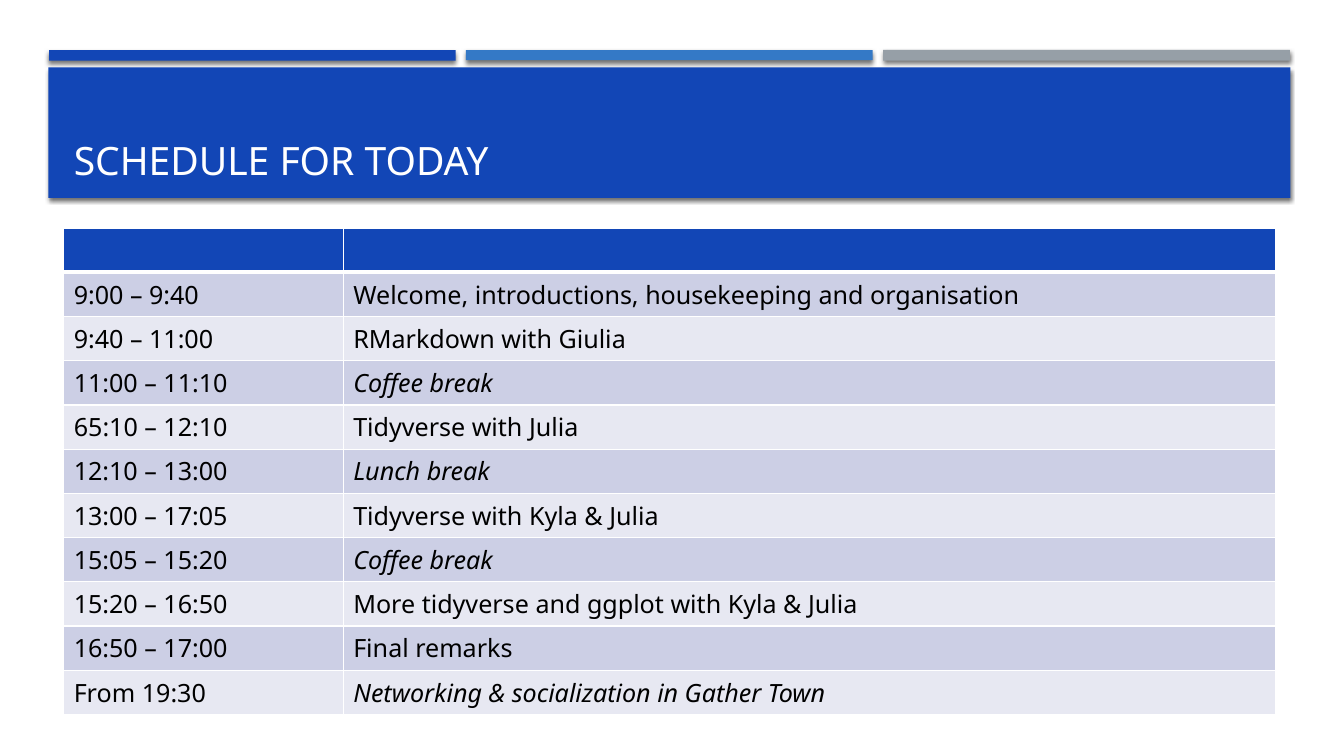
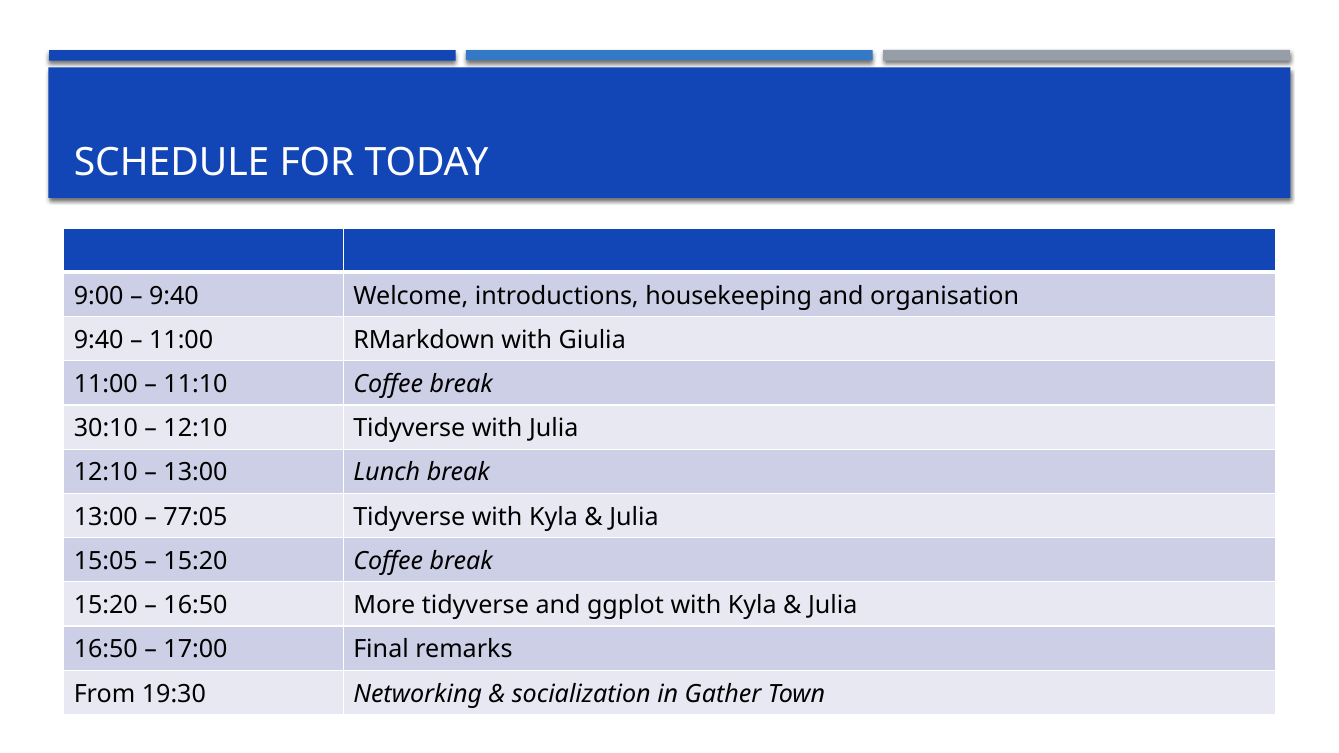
65:10: 65:10 -> 30:10 (106, 429)
17:05: 17:05 -> 77:05 (195, 517)
